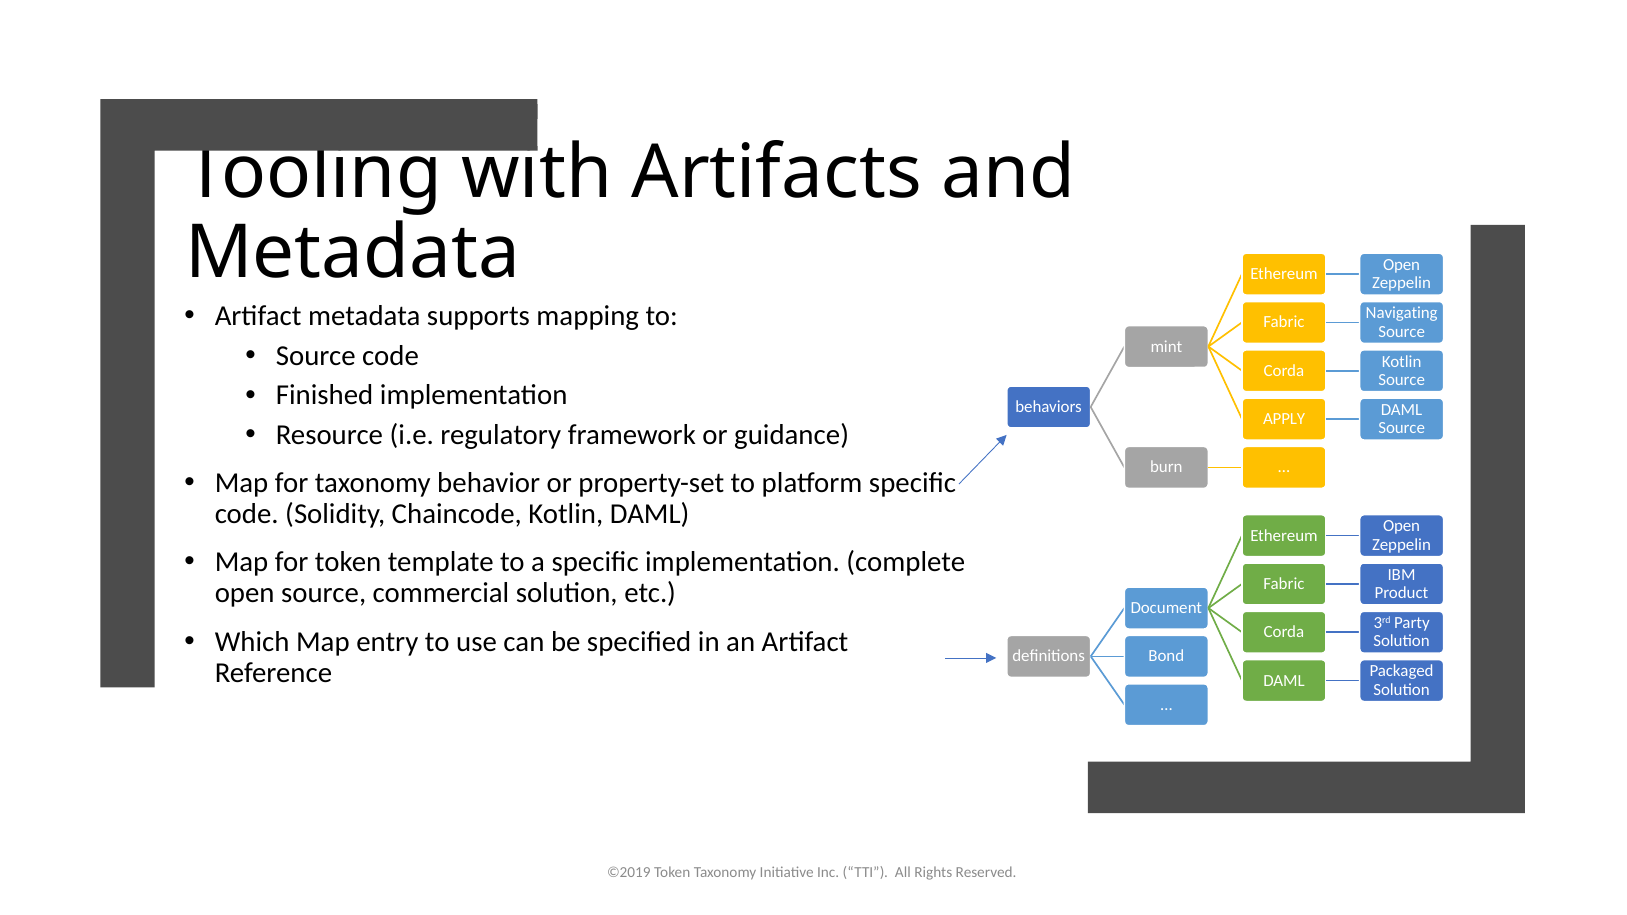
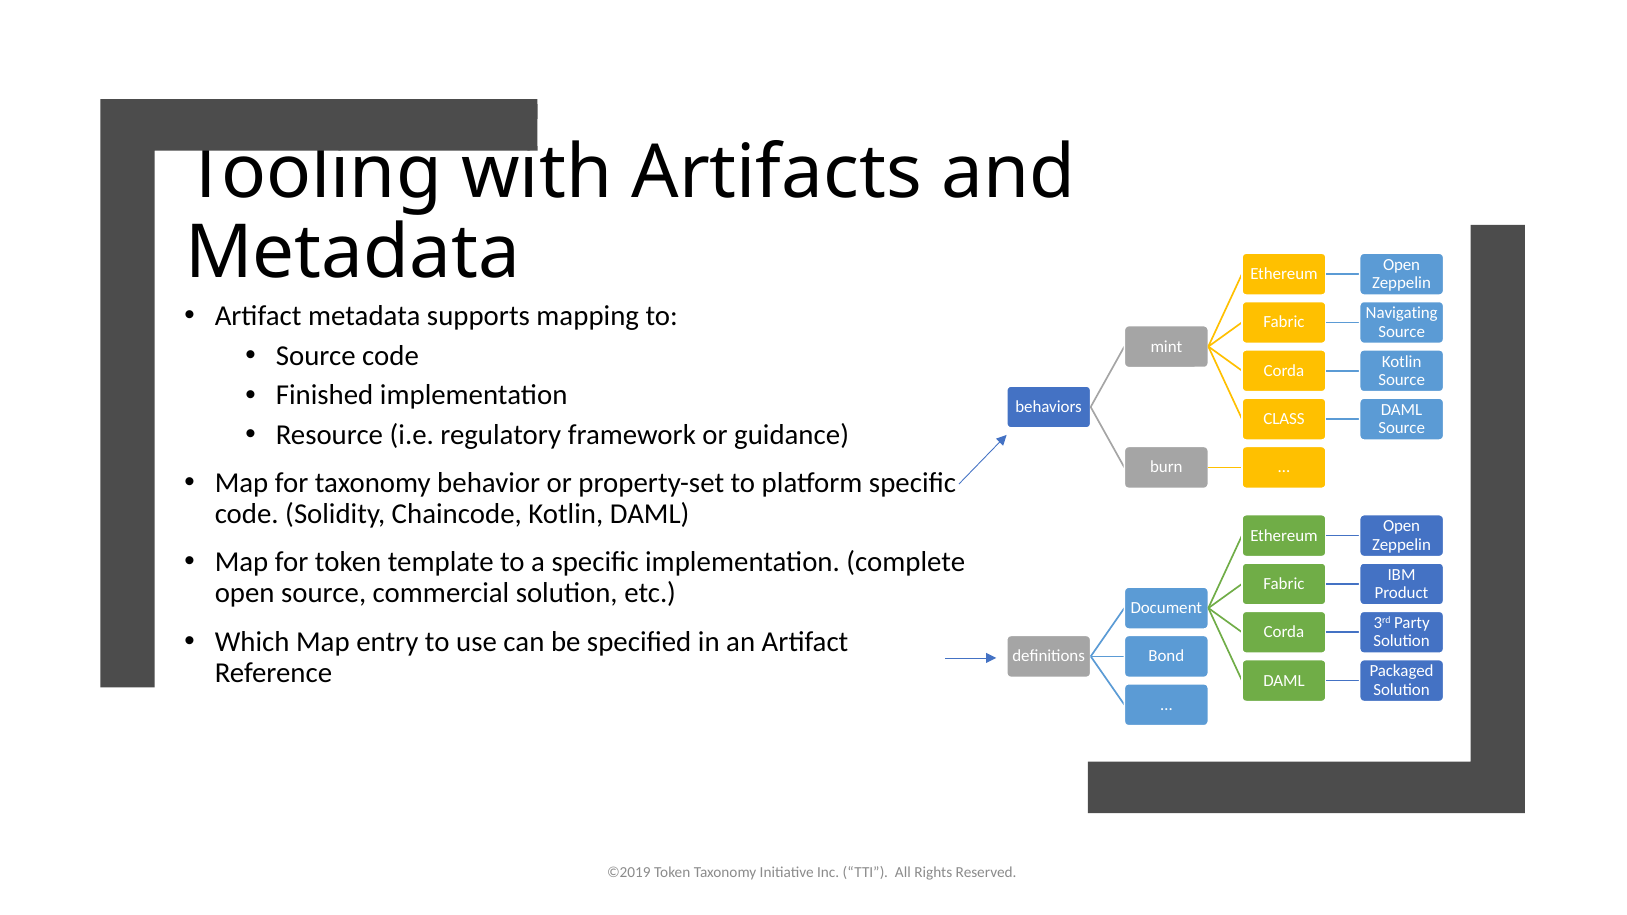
APPLY: APPLY -> CLASS (1284, 419)
